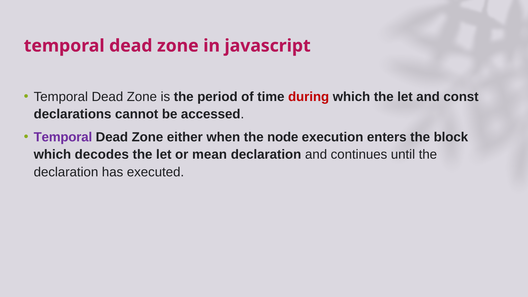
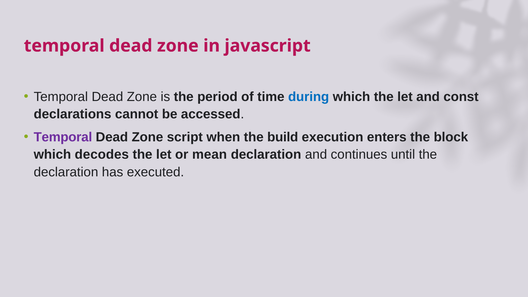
during colour: red -> blue (309, 97)
either: either -> script (185, 137)
node: node -> build (283, 137)
